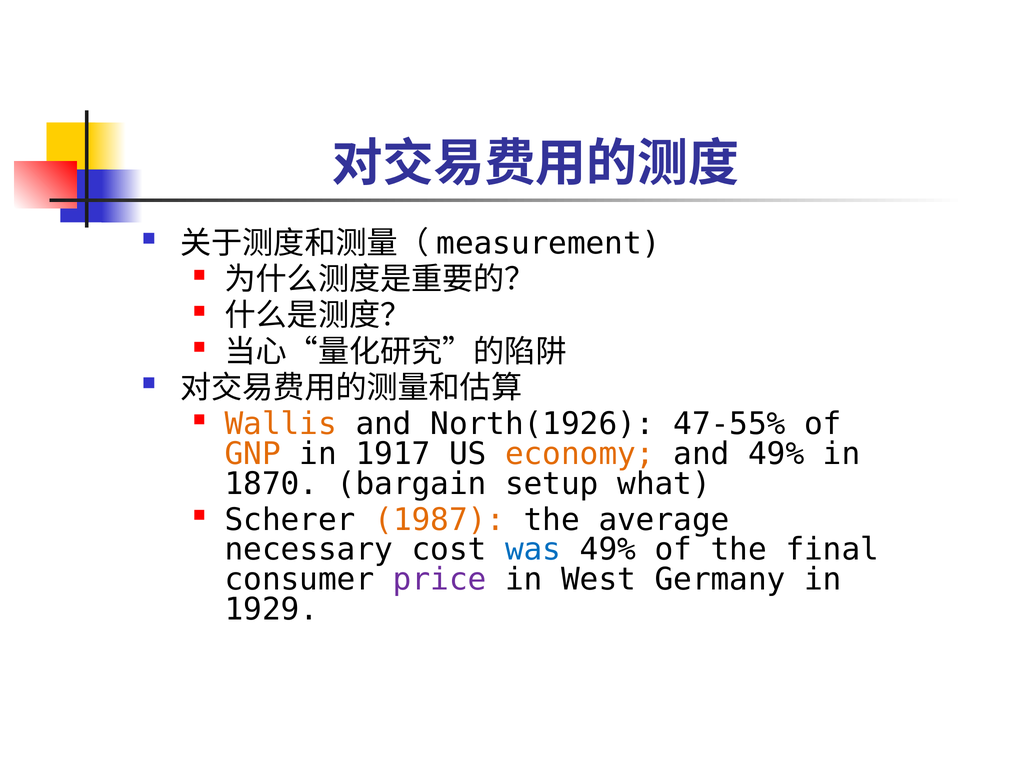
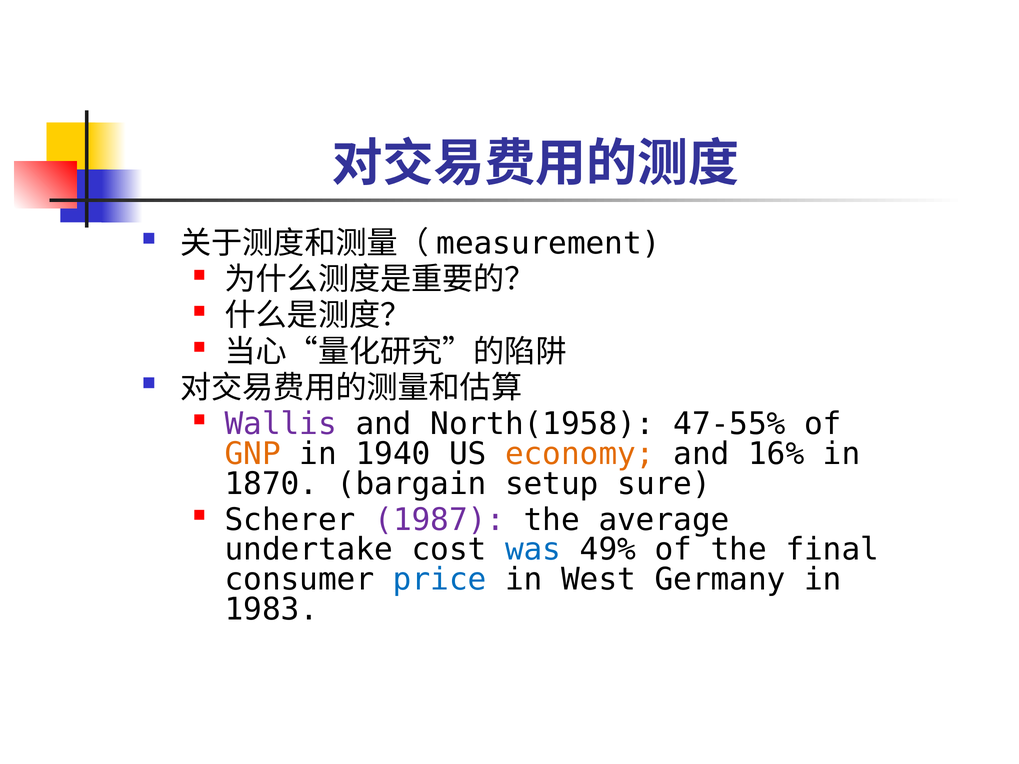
Wallis colour: orange -> purple (281, 424)
North(1926: North(1926 -> North(1958 (543, 424)
1917: 1917 -> 1940 (393, 454)
and 49%: 49% -> 16% (776, 454)
what: what -> sure (664, 484)
1987 colour: orange -> purple (440, 520)
necessary: necessary -> undertake (309, 550)
price colour: purple -> blue (440, 580)
1929: 1929 -> 1983 (272, 610)
